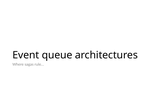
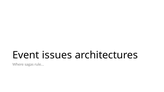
queue: queue -> issues (57, 55)
